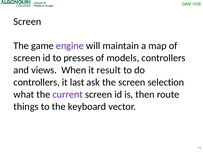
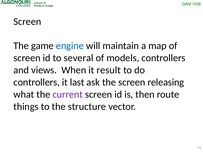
engine colour: purple -> blue (70, 46)
presses: presses -> several (79, 58)
selection: selection -> releasing (166, 82)
keyboard: keyboard -> structure (87, 107)
